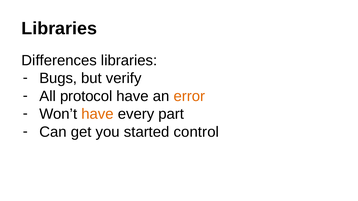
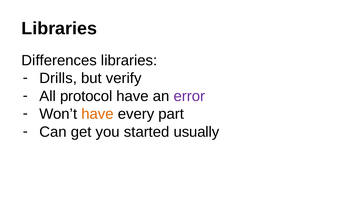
Bugs: Bugs -> Drills (58, 78)
error colour: orange -> purple (189, 96)
control: control -> usually (196, 132)
